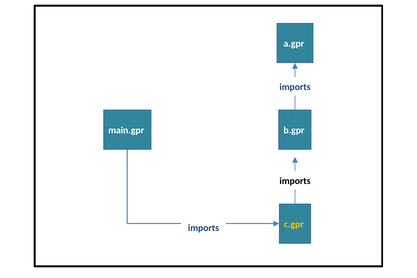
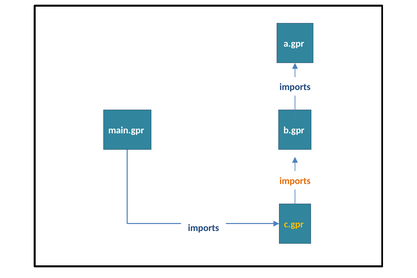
imports colour: black -> orange (295, 181)
